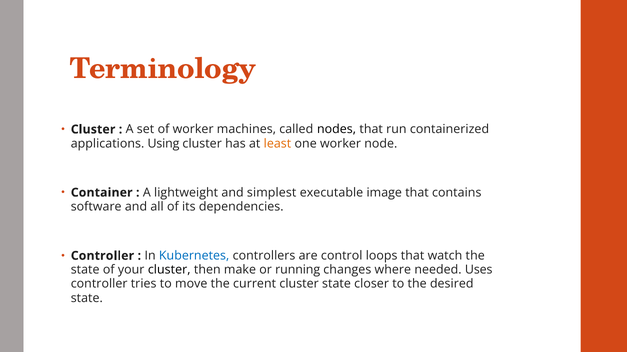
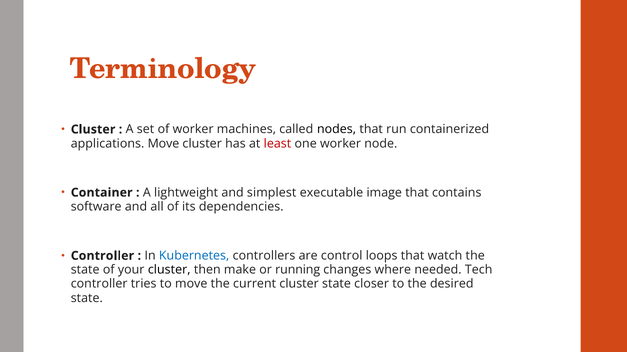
applications Using: Using -> Move (163, 144)
least colour: orange -> red (277, 144)
Uses: Uses -> Tech (479, 270)
